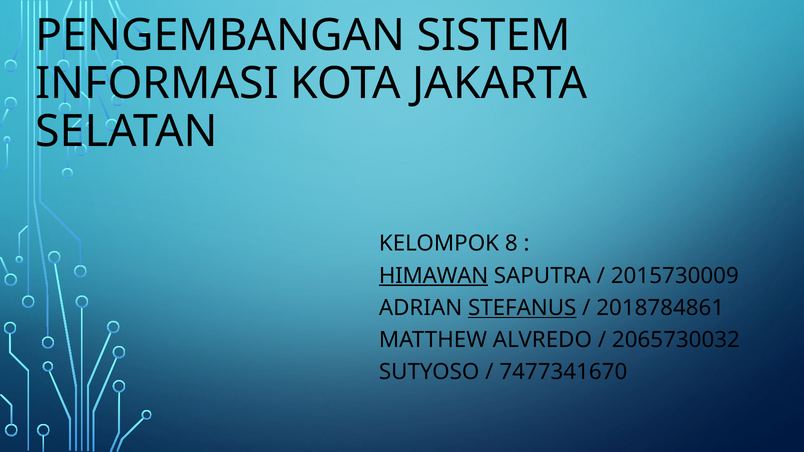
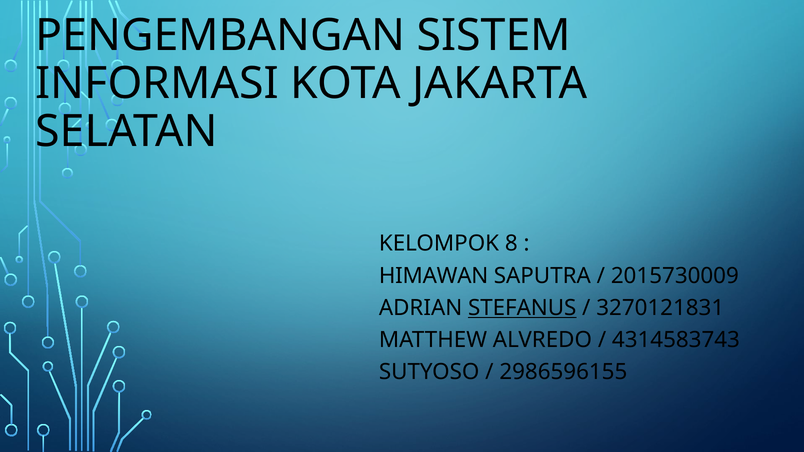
HIMAWAN underline: present -> none (434, 276)
2018784861: 2018784861 -> 3270121831 (660, 308)
2065730032: 2065730032 -> 4314583743 (676, 340)
7477341670: 7477341670 -> 2986596155 (563, 372)
